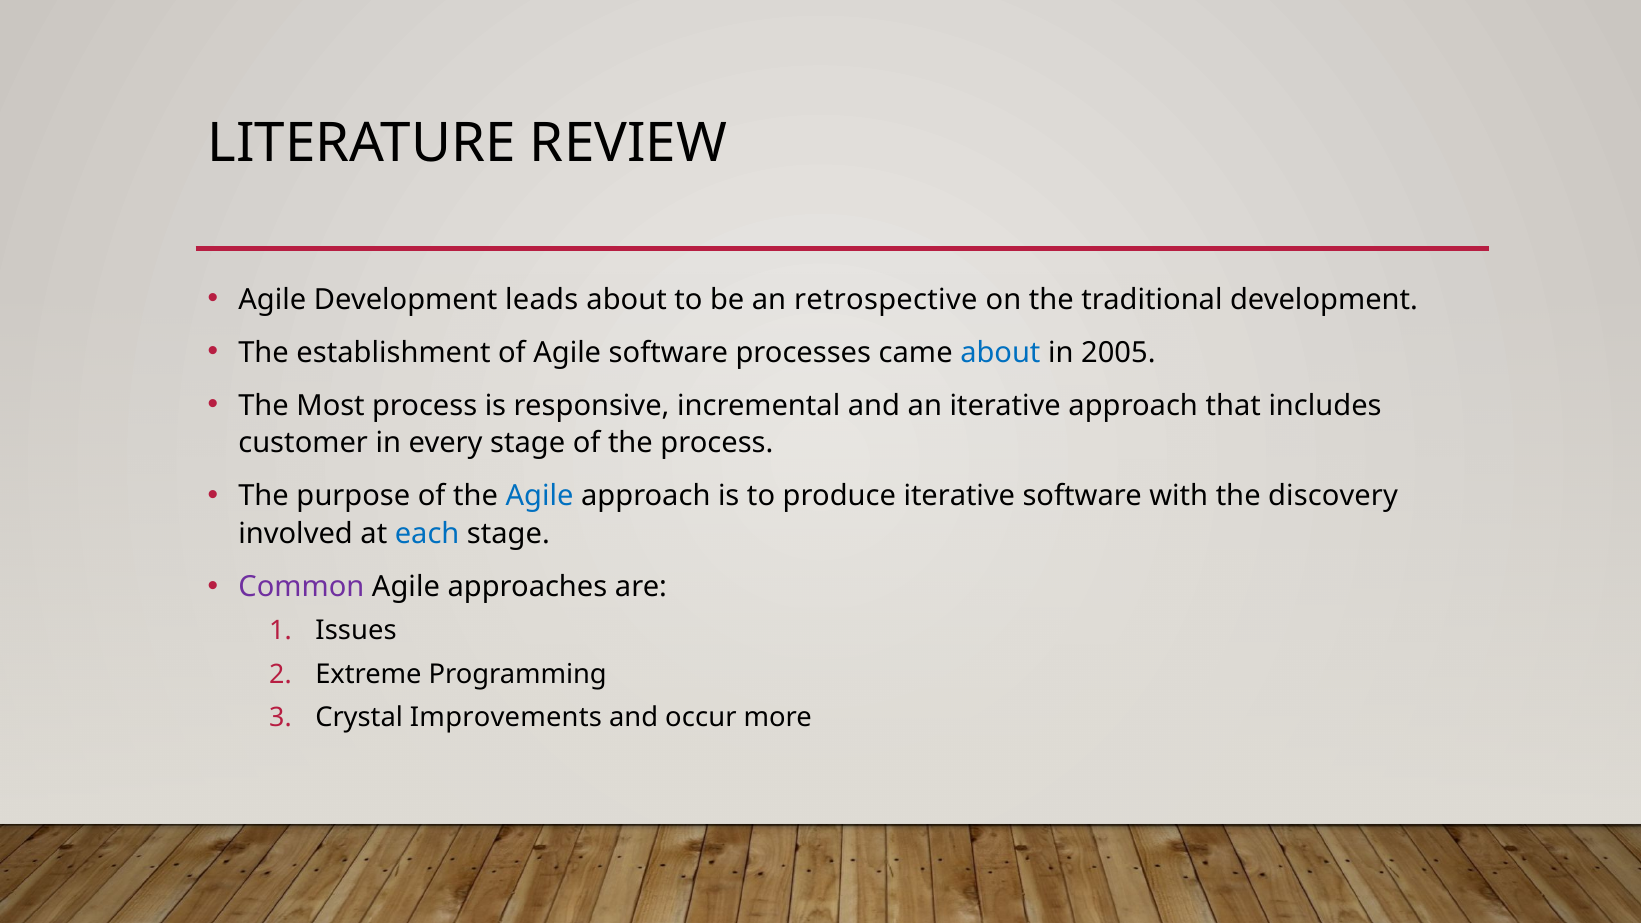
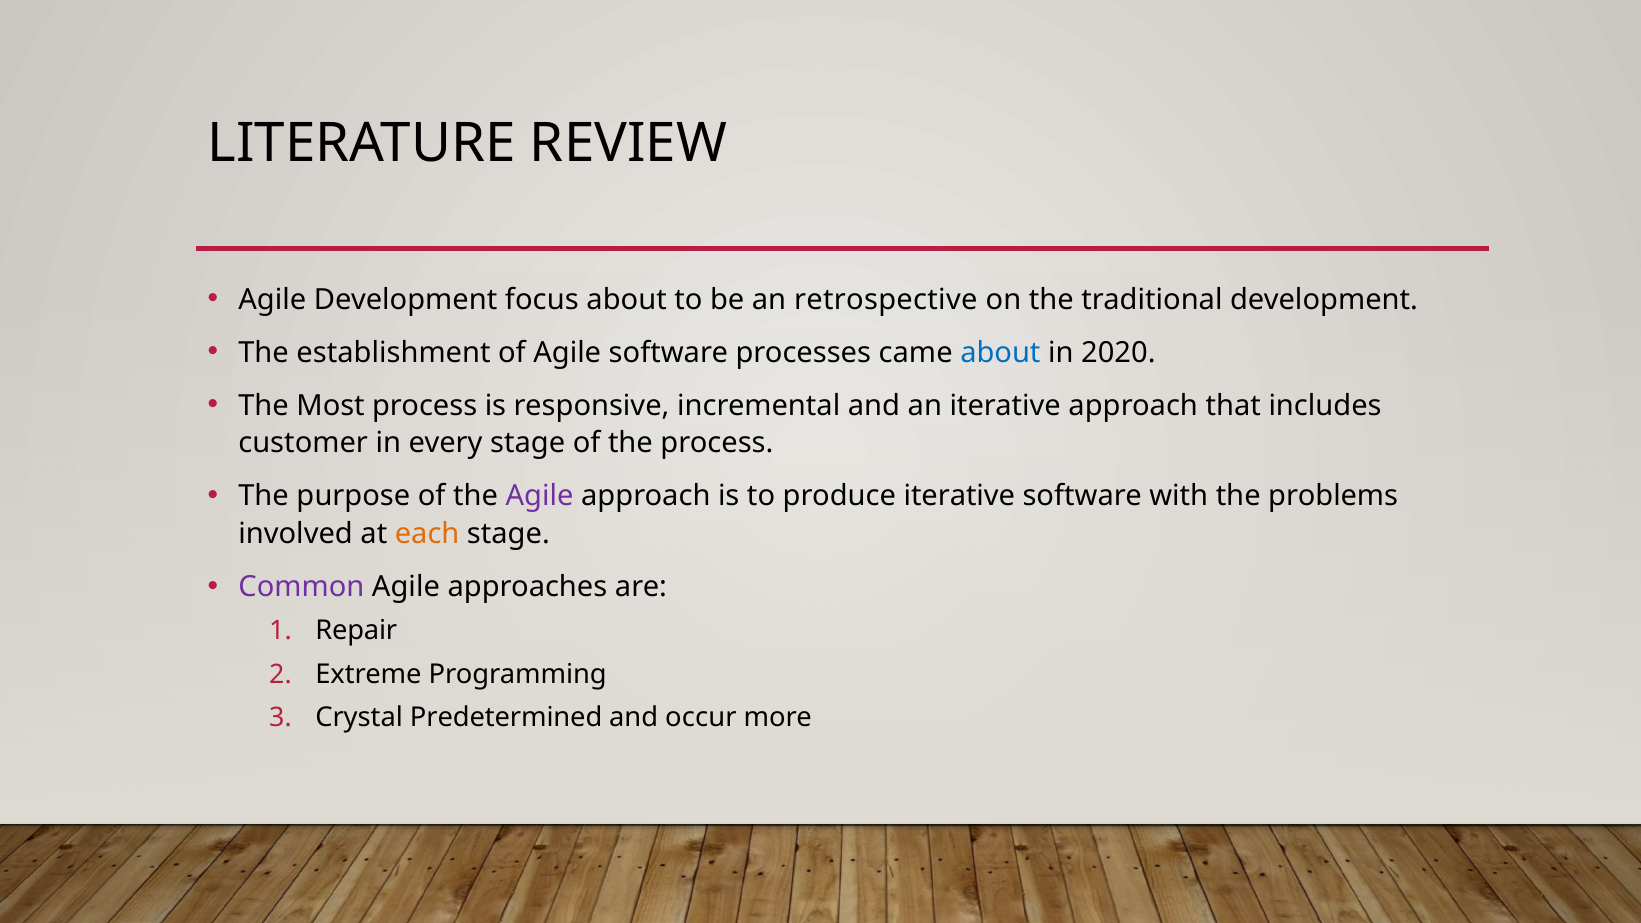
leads: leads -> focus (542, 300)
2005: 2005 -> 2020 (1118, 353)
Agile colour: blue -> purple (539, 496)
discovery: discovery -> problems (1333, 496)
each colour: blue -> orange (427, 534)
Issues: Issues -> Repair (356, 631)
Improvements: Improvements -> Predetermined (506, 717)
